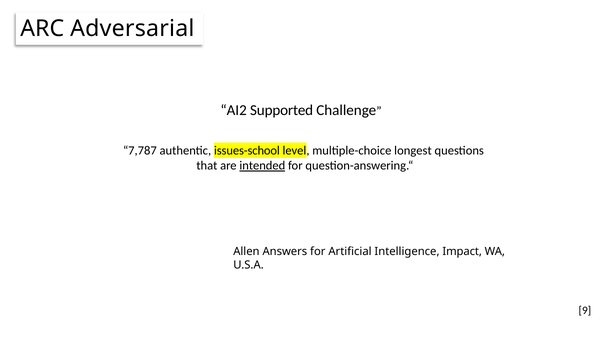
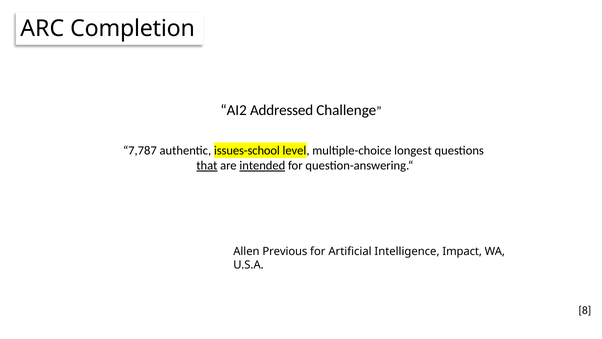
Adversarial: Adversarial -> Completion (133, 28)
Supported: Supported -> Addressed (282, 110)
that underline: none -> present (207, 165)
Answers: Answers -> Previous (285, 251)
9: 9 -> 8 (585, 310)
